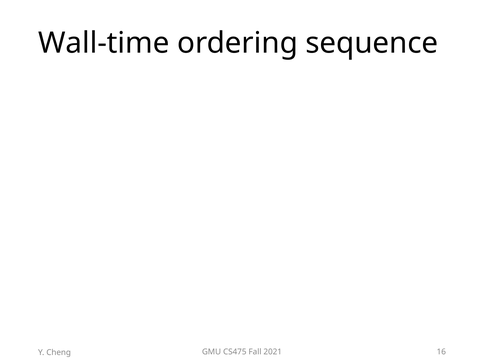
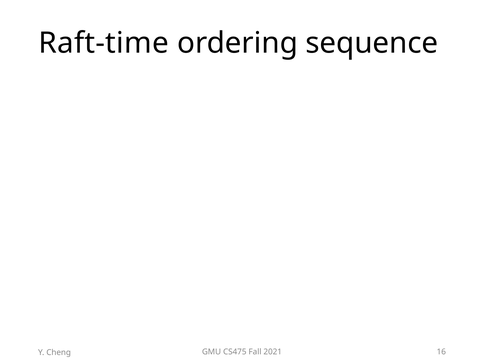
Wall-time: Wall-time -> Raft-time (104, 43)
